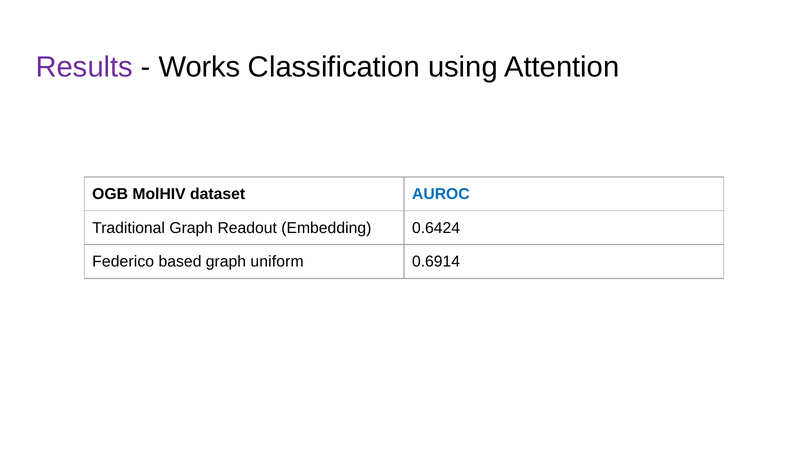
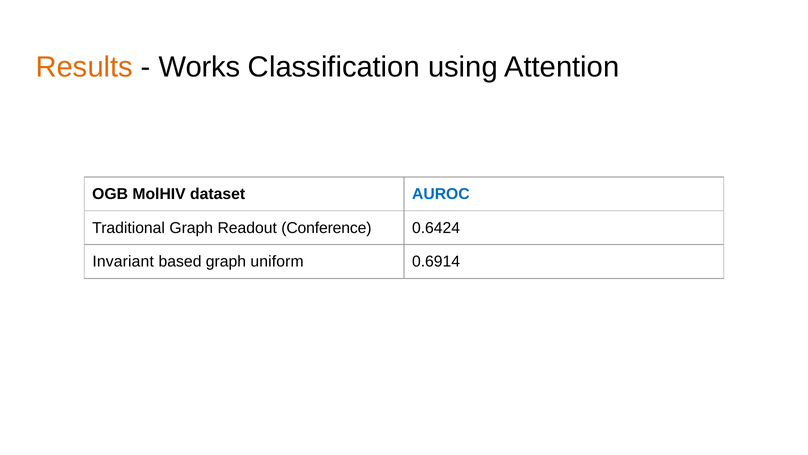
Results colour: purple -> orange (84, 67)
Embedding: Embedding -> Conference (326, 228)
Federico: Federico -> Invariant (123, 261)
